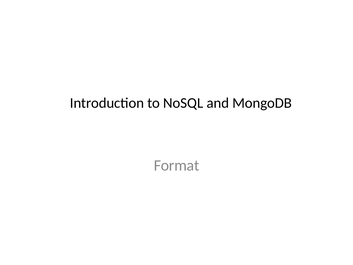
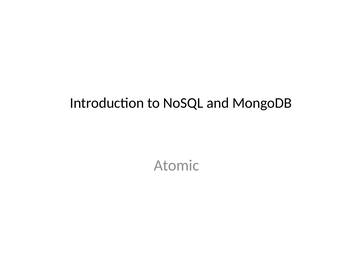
Format: Format -> Atomic (176, 165)
